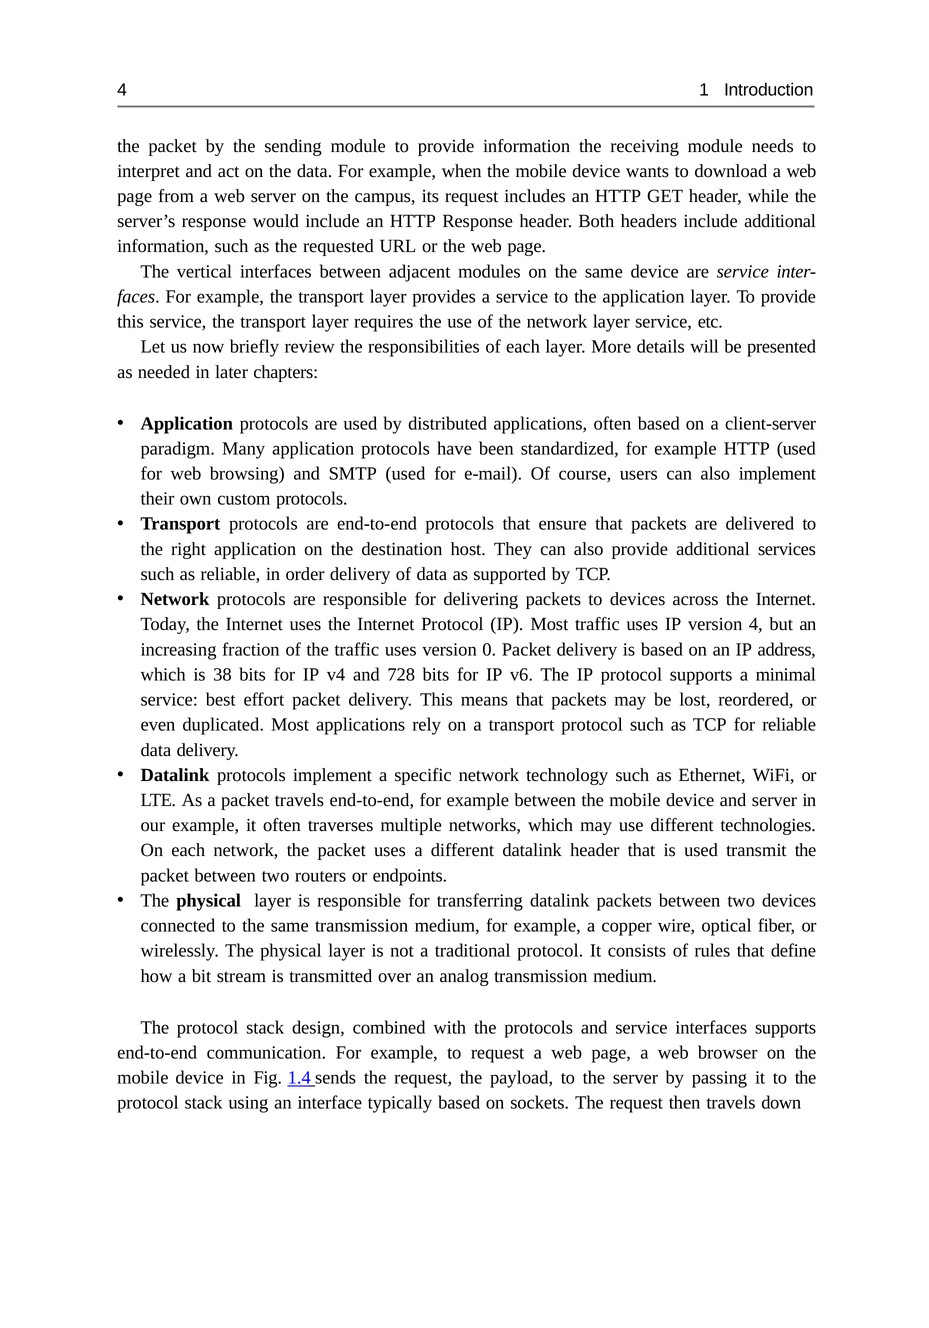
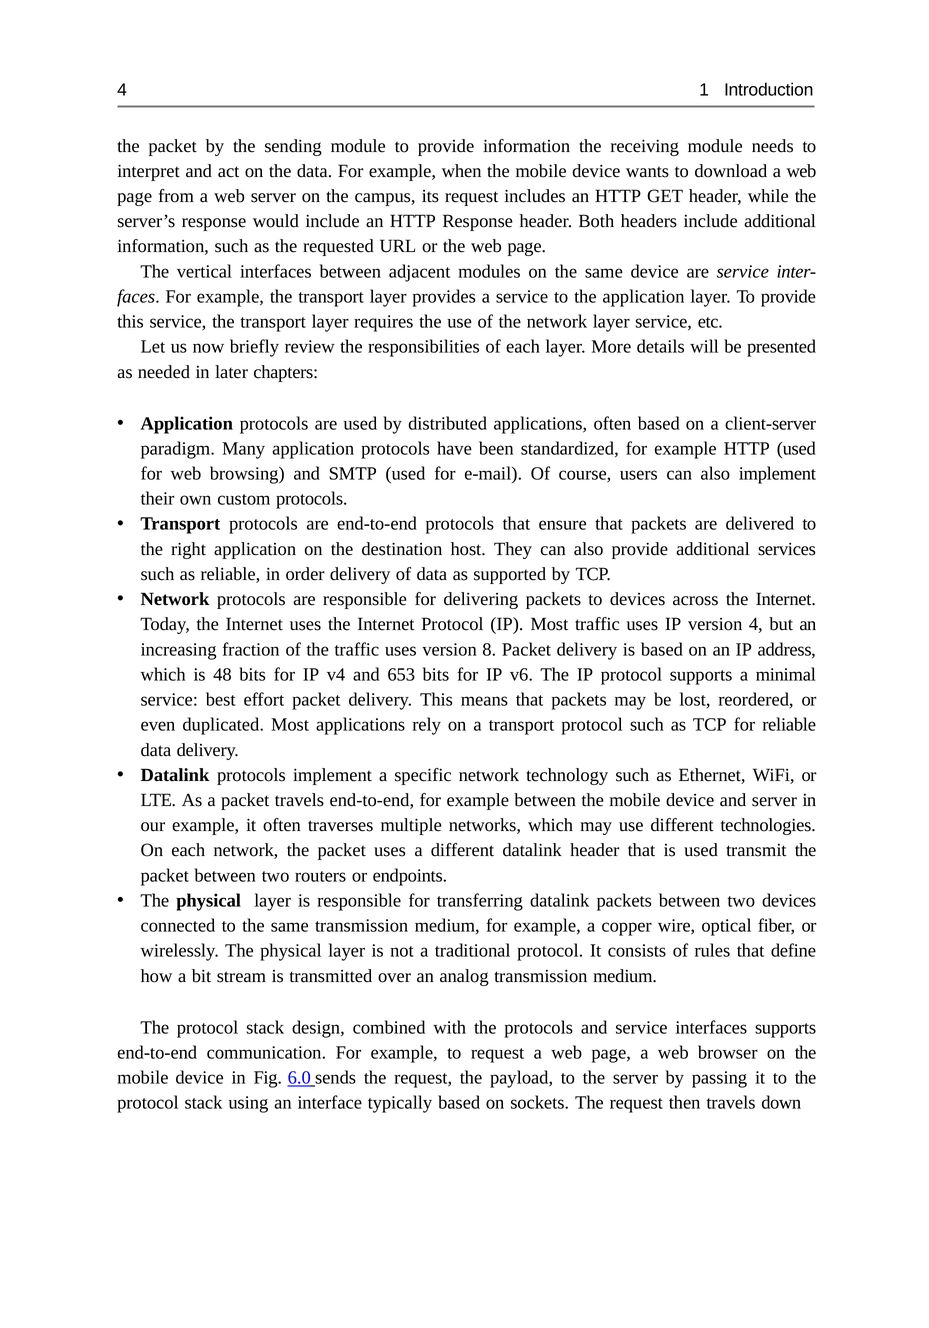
0: 0 -> 8 (489, 650)
38: 38 -> 48 (222, 675)
728: 728 -> 653 (401, 675)
1.4: 1.4 -> 6.0 (299, 1078)
